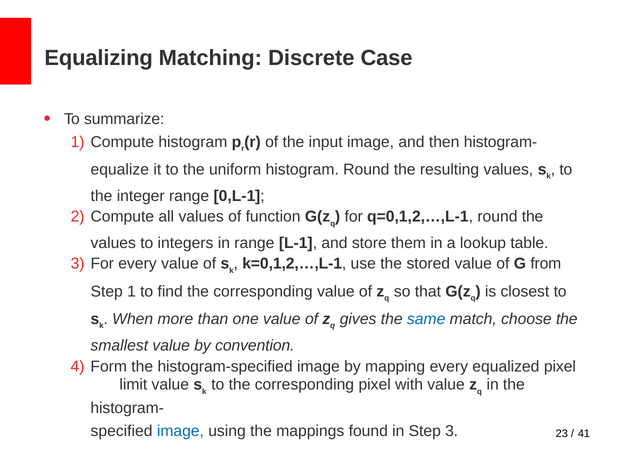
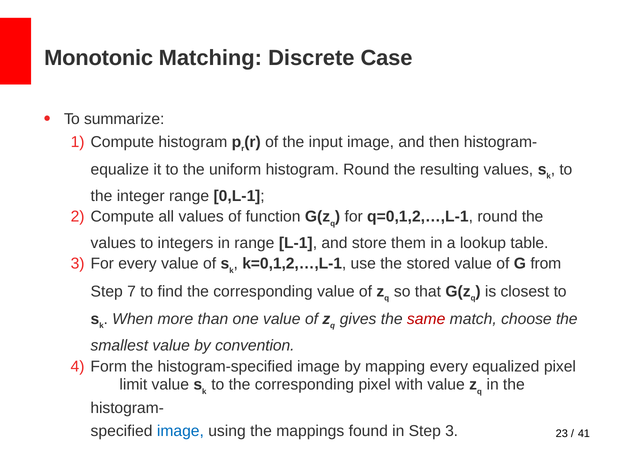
Equalizing: Equalizing -> Monotonic (99, 58)
Step 1: 1 -> 7 (132, 291)
same colour: blue -> red (426, 319)
